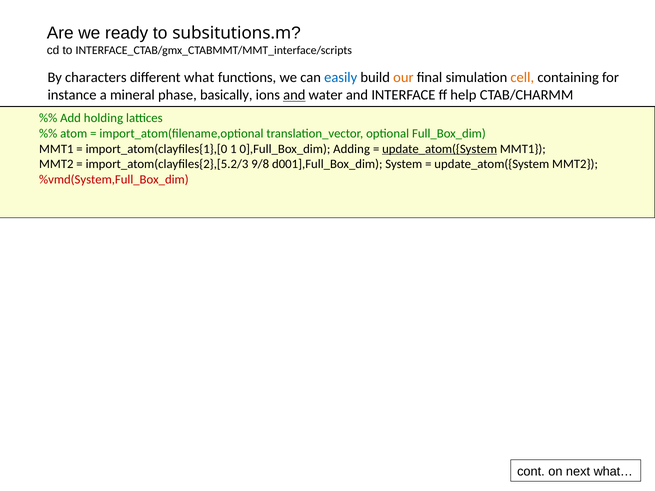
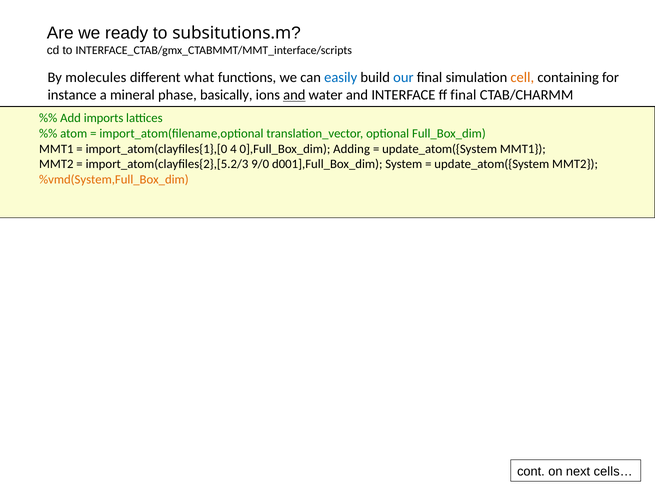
characters: characters -> molecules (96, 78)
our colour: orange -> blue (403, 78)
ff help: help -> final (463, 95)
holding: holding -> imports (104, 118)
1: 1 -> 4 (233, 149)
update_atom({System underline: present -> none (440, 149)
9/8: 9/8 -> 9/0 (260, 164)
%vmd(System,Full_Box_dim colour: red -> orange (114, 179)
what…: what… -> cells… (613, 472)
